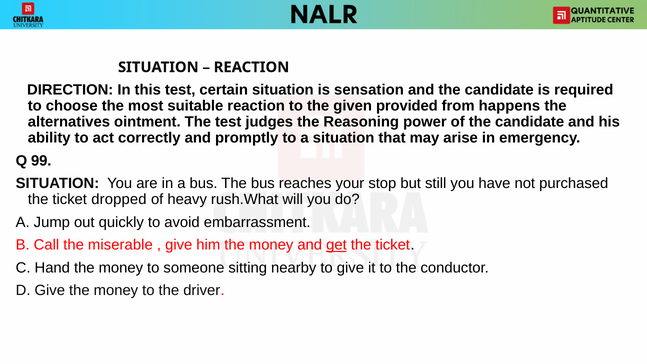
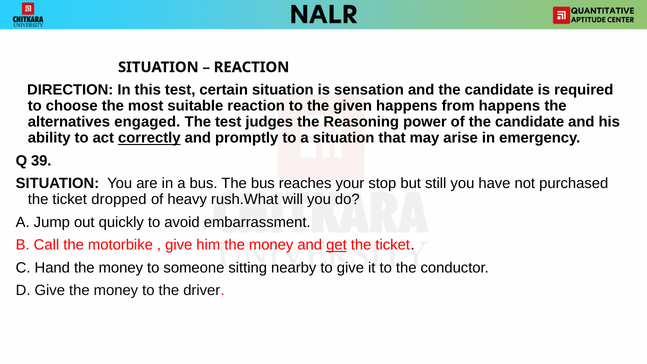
given provided: provided -> happens (407, 106)
ointment: ointment -> engaged (147, 122)
correctly underline: none -> present (149, 138)
99: 99 -> 39 (41, 161)
miserable: miserable -> motorbike (120, 245)
